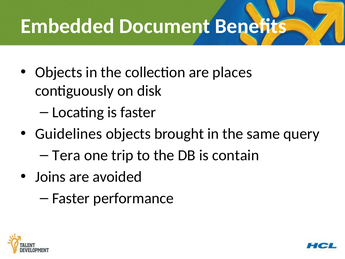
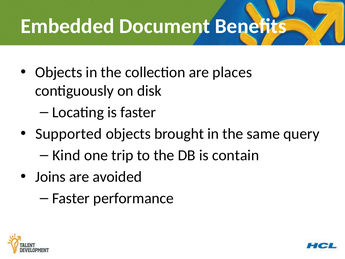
Guidelines: Guidelines -> Supported (69, 134)
Tera: Tera -> Kind (66, 155)
